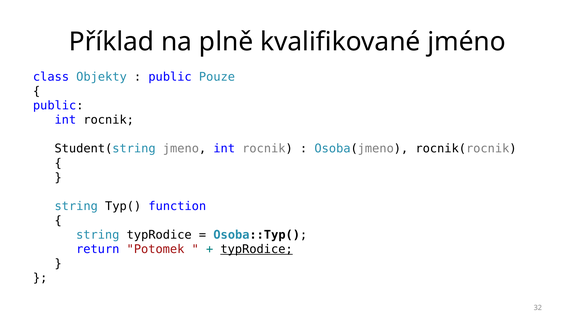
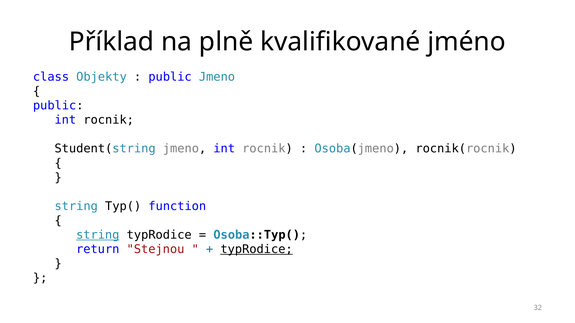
public Pouze: Pouze -> Jmeno (217, 77)
string underline: none -> present (98, 235)
Potomek: Potomek -> Stejnou (156, 250)
